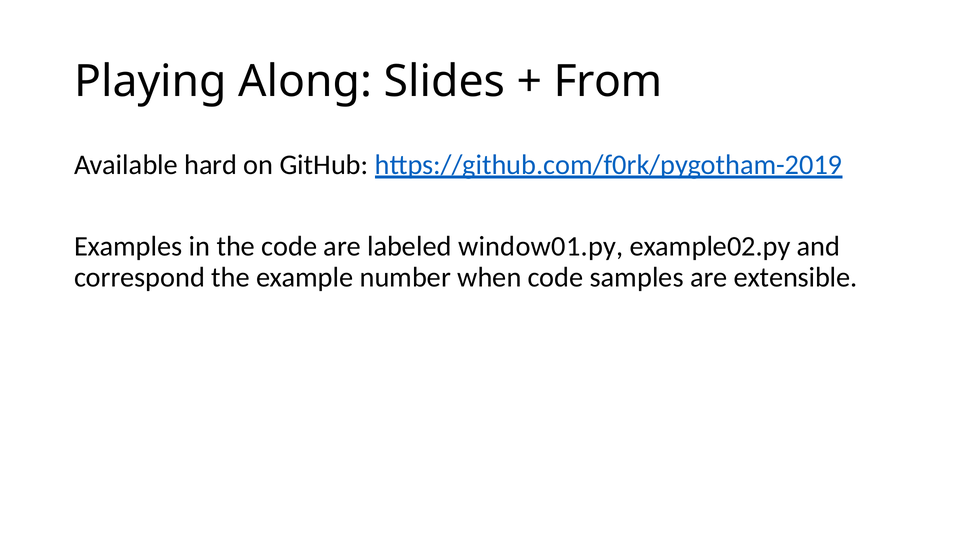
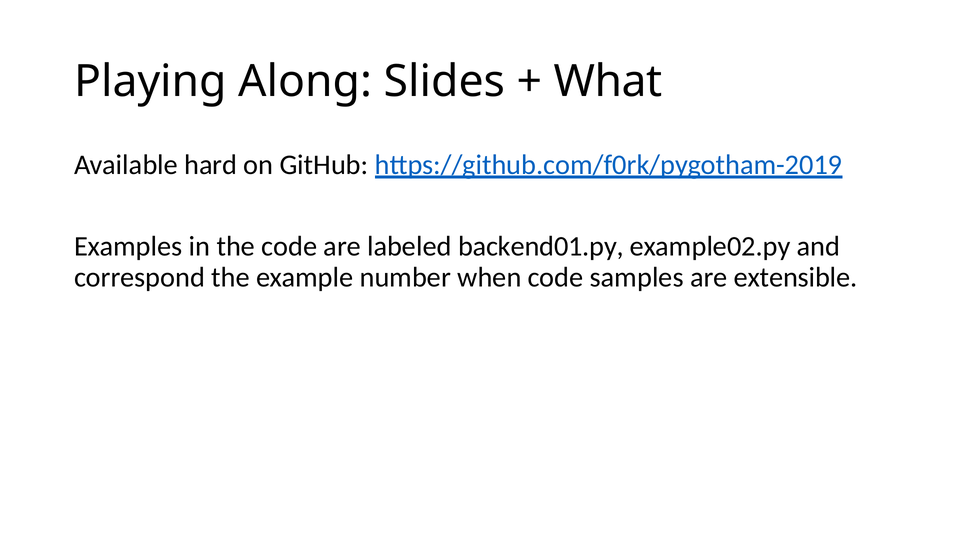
From: From -> What (608, 82)
window01.py: window01.py -> backend01.py (541, 247)
